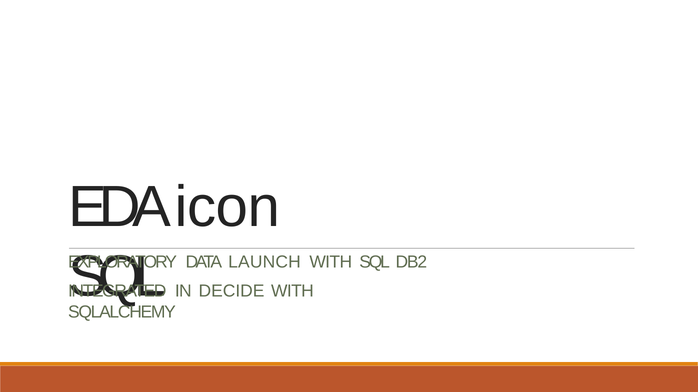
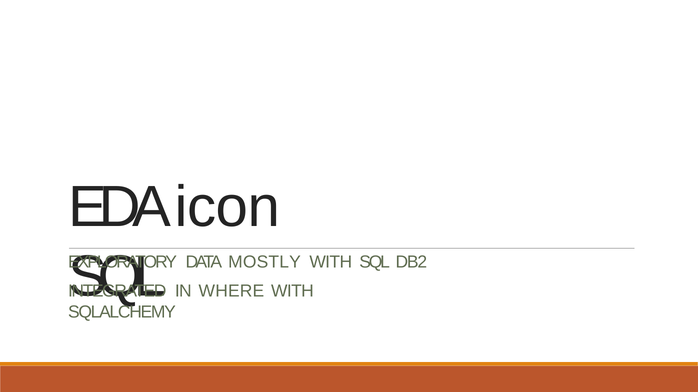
LAUNCH: LAUNCH -> MOSTLY (265, 262)
DECIDE: DECIDE -> WHERE (231, 291)
